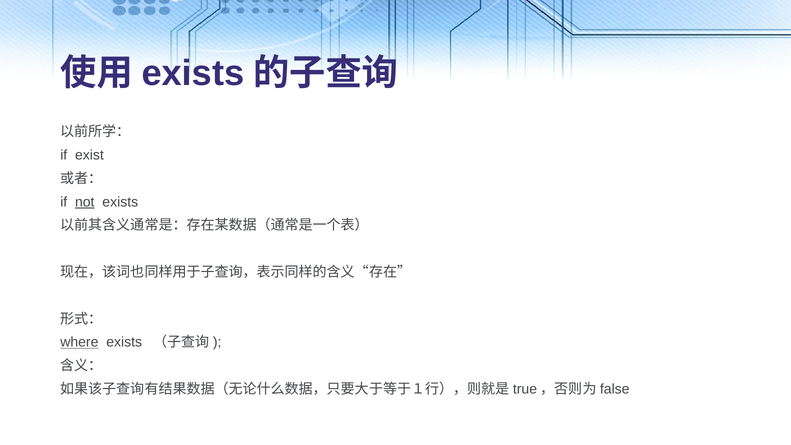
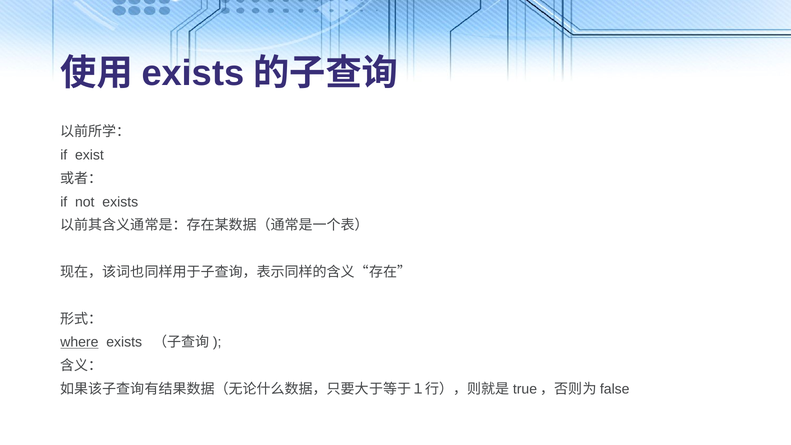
not underline: present -> none (85, 202)
